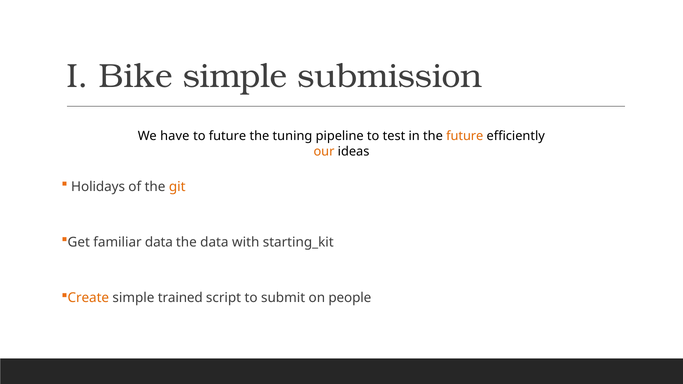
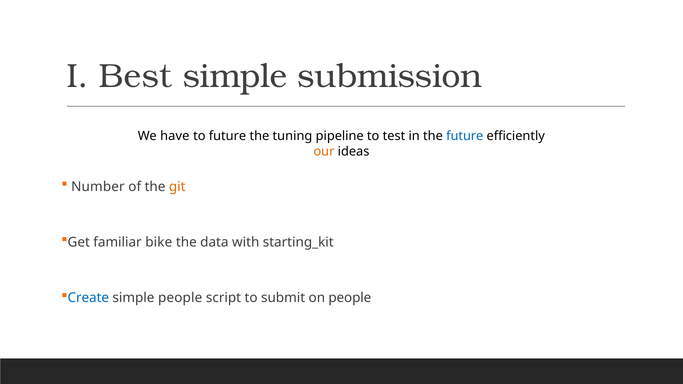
Bike: Bike -> Best (135, 76)
future colour: orange -> blue (465, 136)
Holidays: Holidays -> Number (98, 187)
familiar data: data -> bike (159, 242)
Create colour: orange -> blue (88, 298)
simple trained: trained -> people (180, 298)
